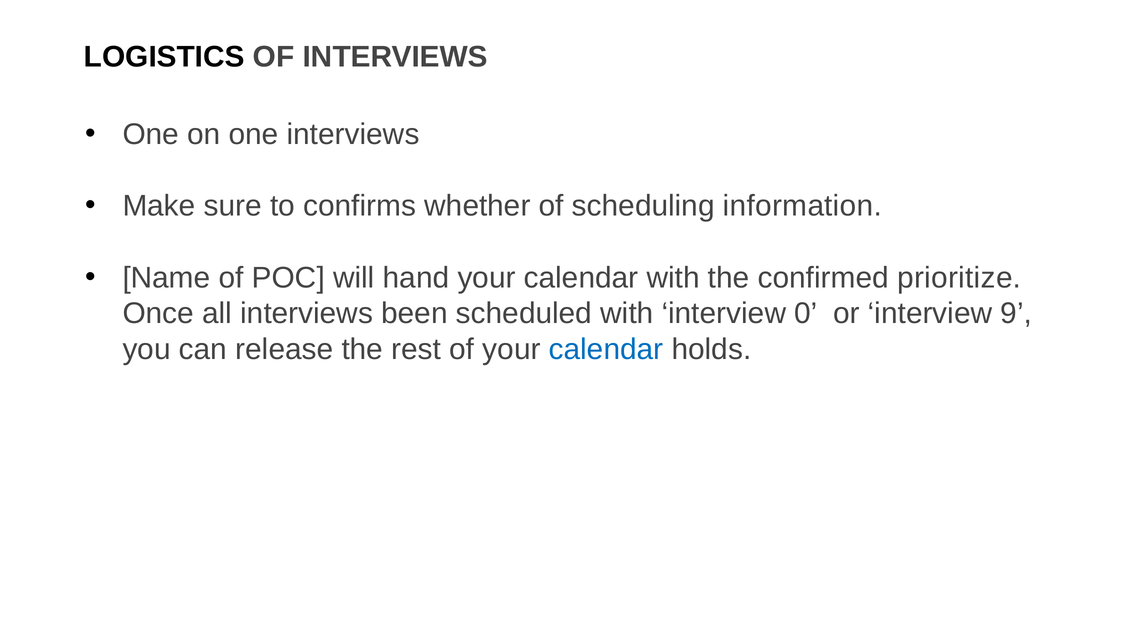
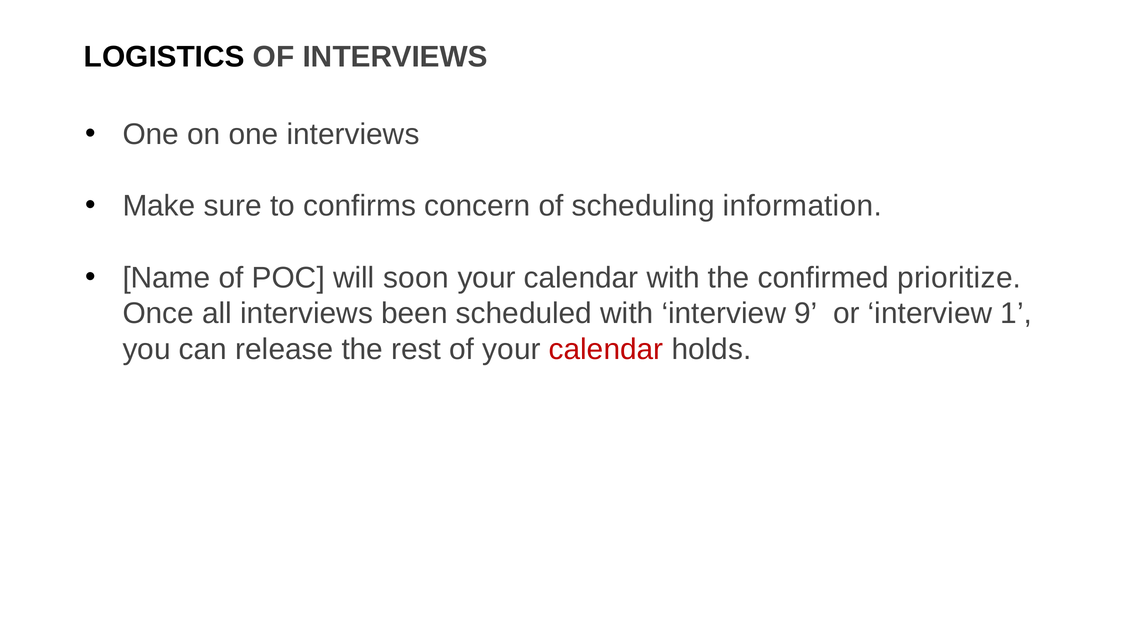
whether: whether -> concern (477, 206)
hand: hand -> soon (416, 278)
0: 0 -> 9 (806, 314)
9: 9 -> 1 (1016, 314)
calendar colour: blue -> red (606, 350)
